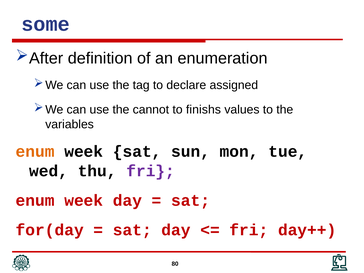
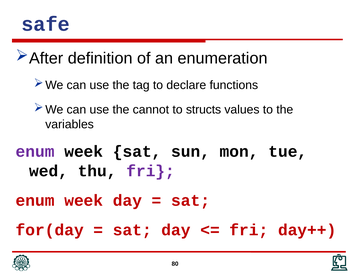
some: some -> safe (46, 24)
assigned: assigned -> functions (234, 85)
finishs: finishs -> structs (204, 110)
enum colour: orange -> purple (35, 152)
